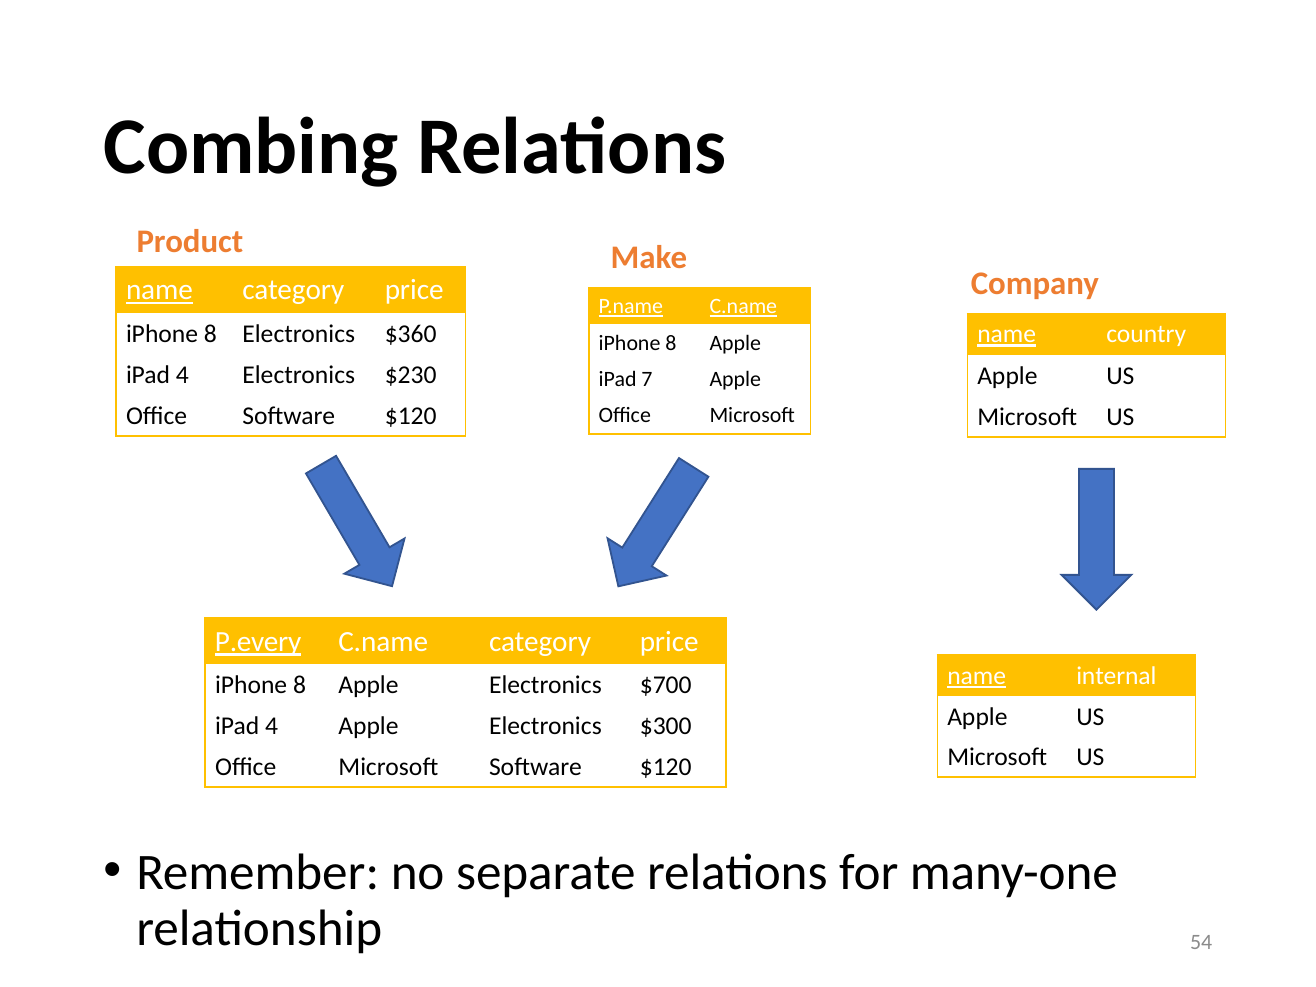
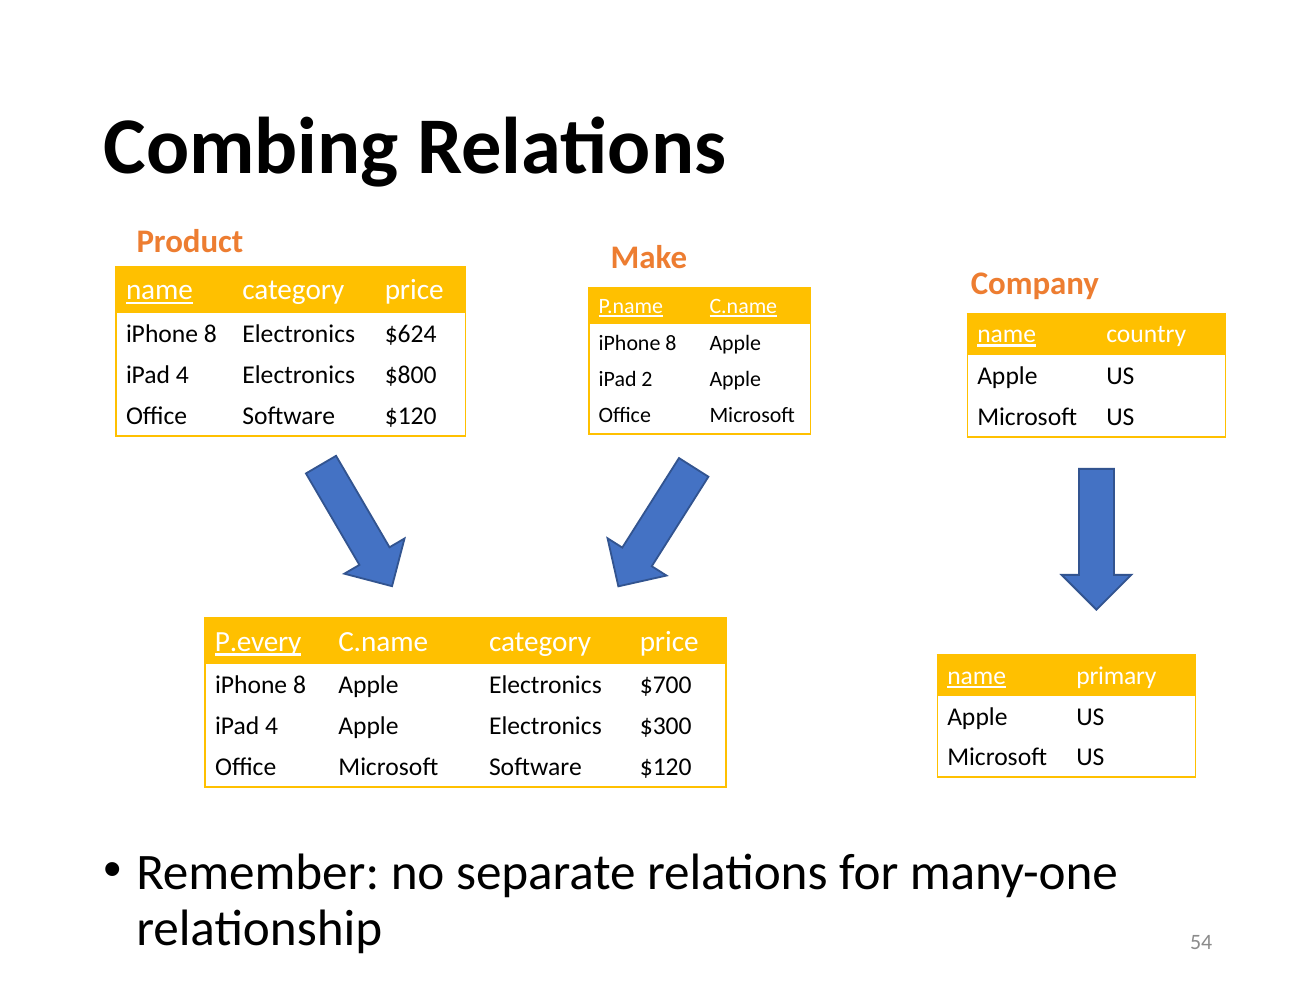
$360: $360 -> $624 (411, 334)
$230: $230 -> $800 (411, 375)
7: 7 -> 2 (647, 379)
internal: internal -> primary (1116, 676)
